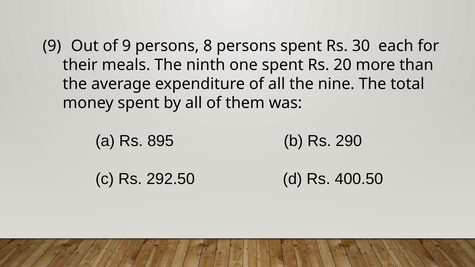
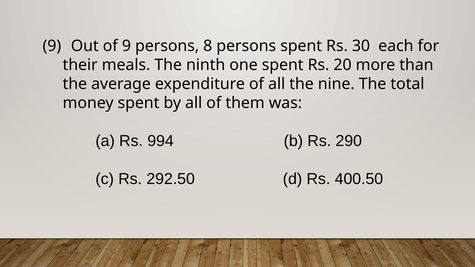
895: 895 -> 994 (161, 141)
